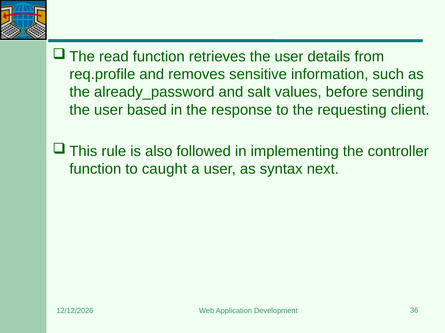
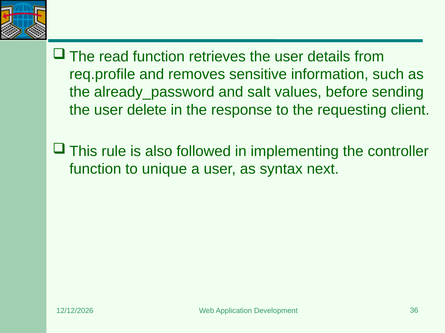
based: based -> delete (147, 110)
caught: caught -> unique (164, 169)
